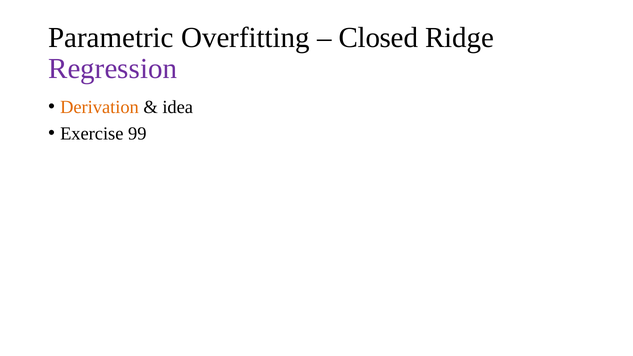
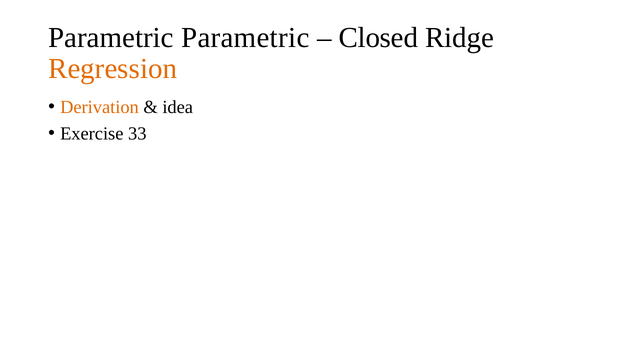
Parametric Overfitting: Overfitting -> Parametric (245, 38)
Regression colour: purple -> orange (113, 69)
99: 99 -> 33 (137, 134)
